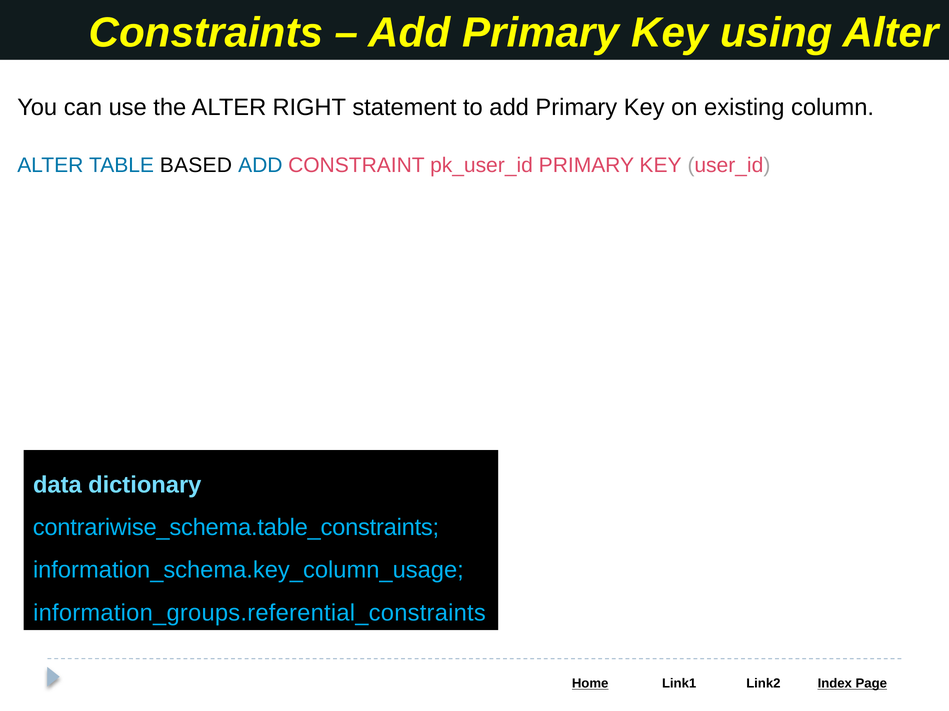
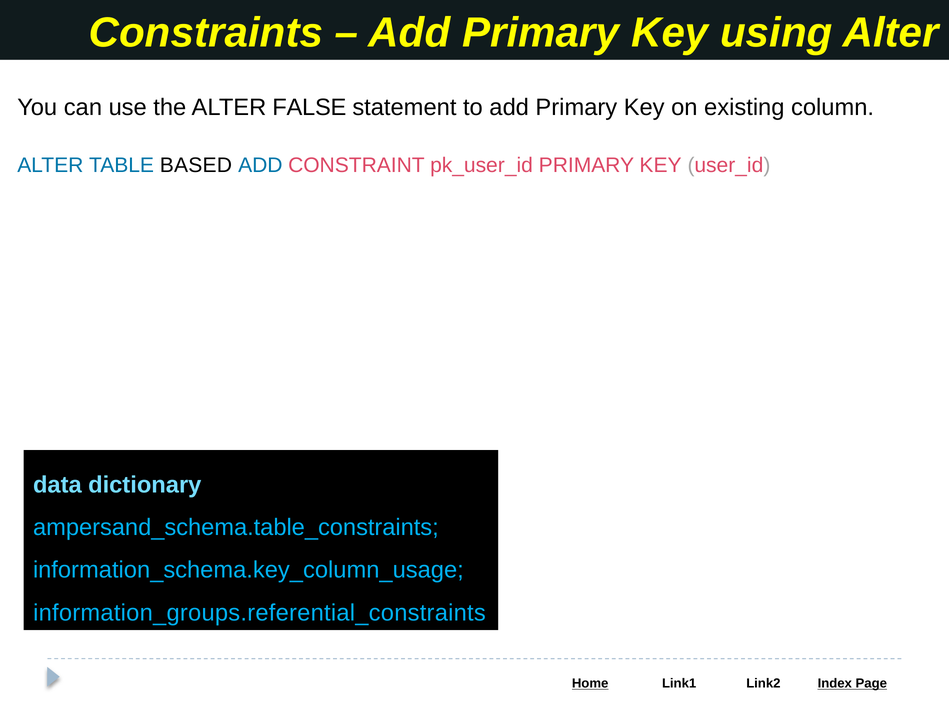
RIGHT: RIGHT -> FALSE (309, 108)
contrariwise_schema.table_constraints: contrariwise_schema.table_constraints -> ampersand_schema.table_constraints (236, 528)
